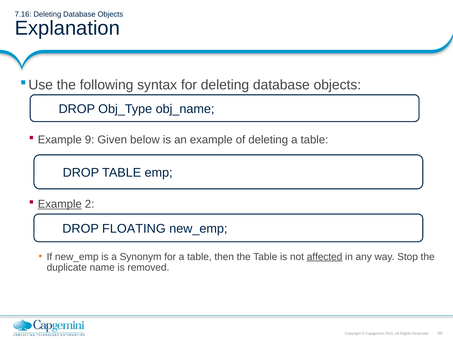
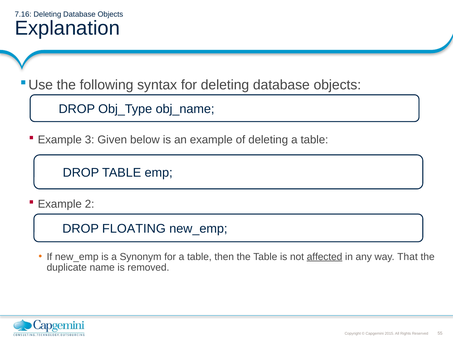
9: 9 -> 3 (90, 140)
Example underline: present -> none (60, 204)
Stop: Stop -> That (408, 257)
